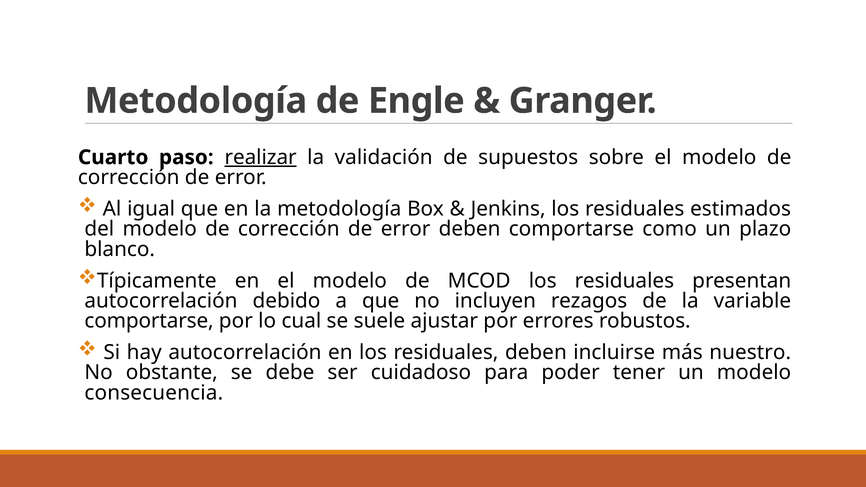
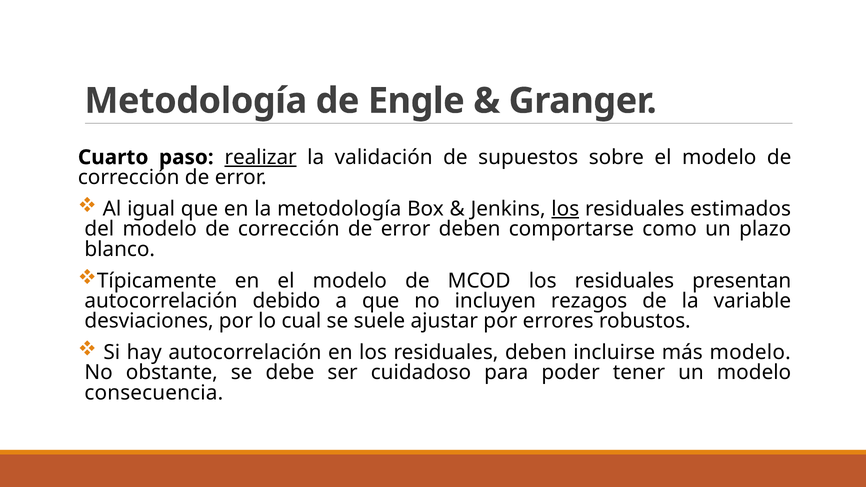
los underline: none -> present (565, 209)
comportarse: comportarse -> desviaciones (149, 321)
más nuestro: nuestro -> modelo (750, 353)
